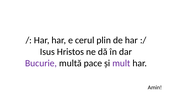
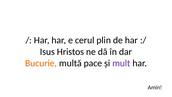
Bucurie colour: purple -> orange (41, 63)
